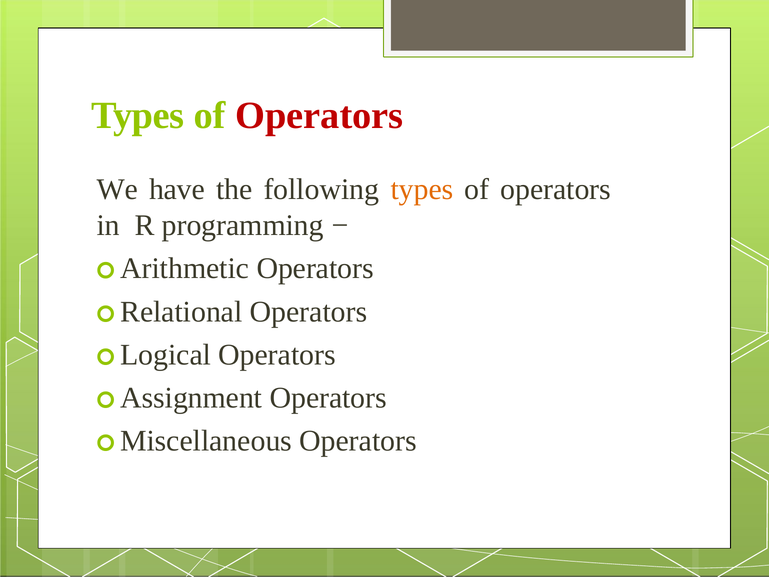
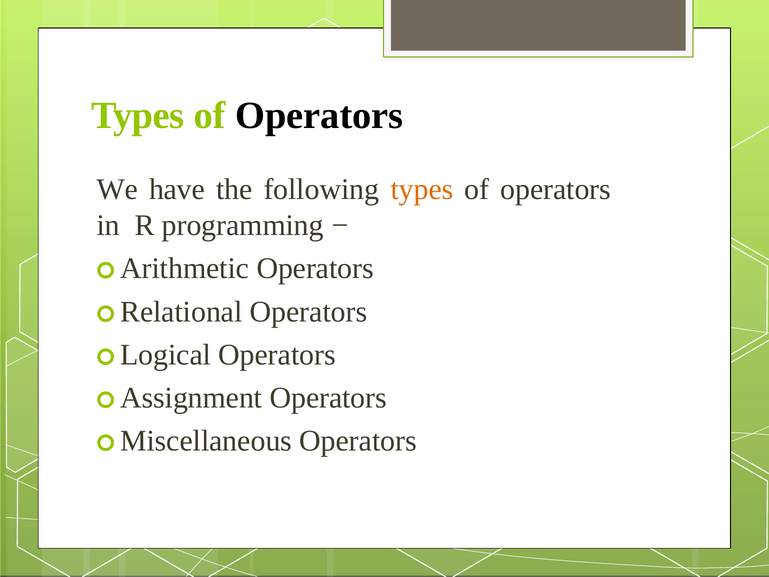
Operators colour: red -> black (319, 115)
